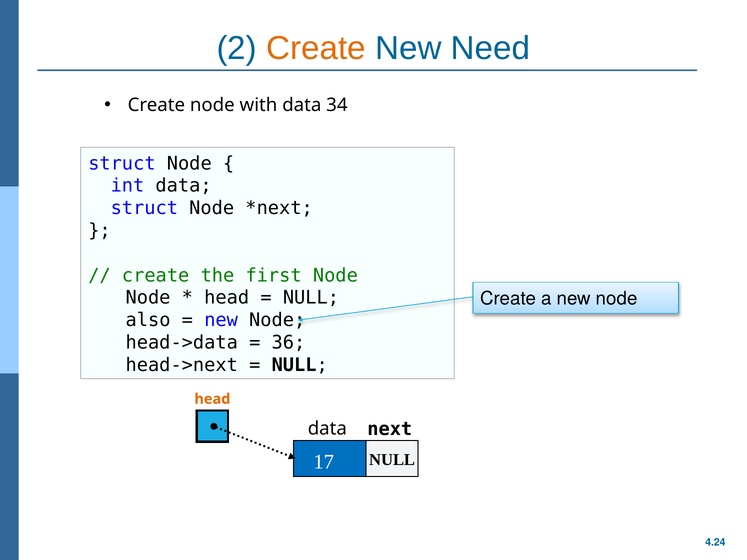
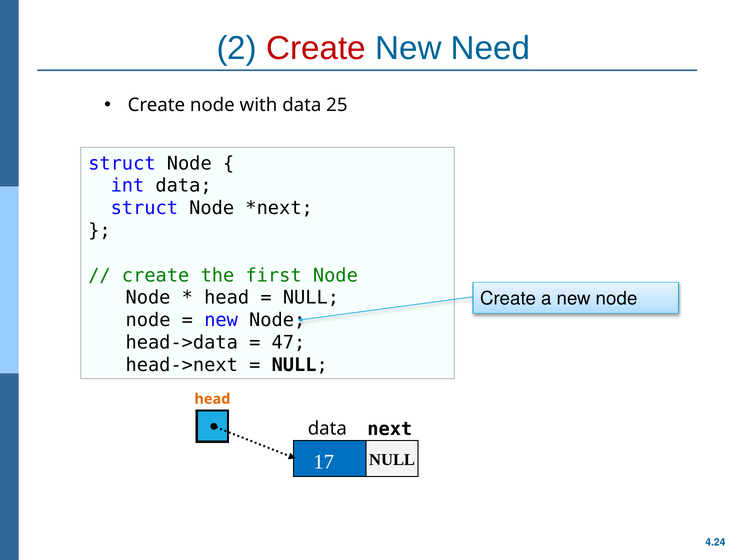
Create colour: orange -> red (316, 48)
34: 34 -> 25 (337, 105)
also: also -> node (148, 320)
36: 36 -> 47 (288, 343)
